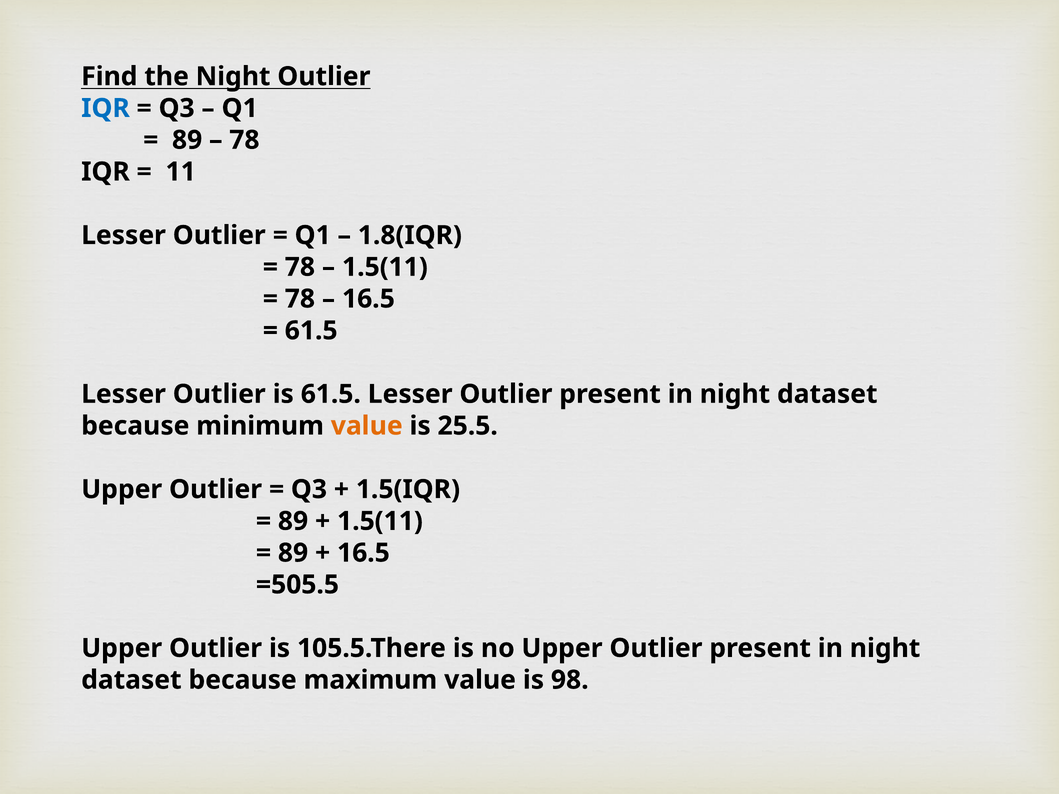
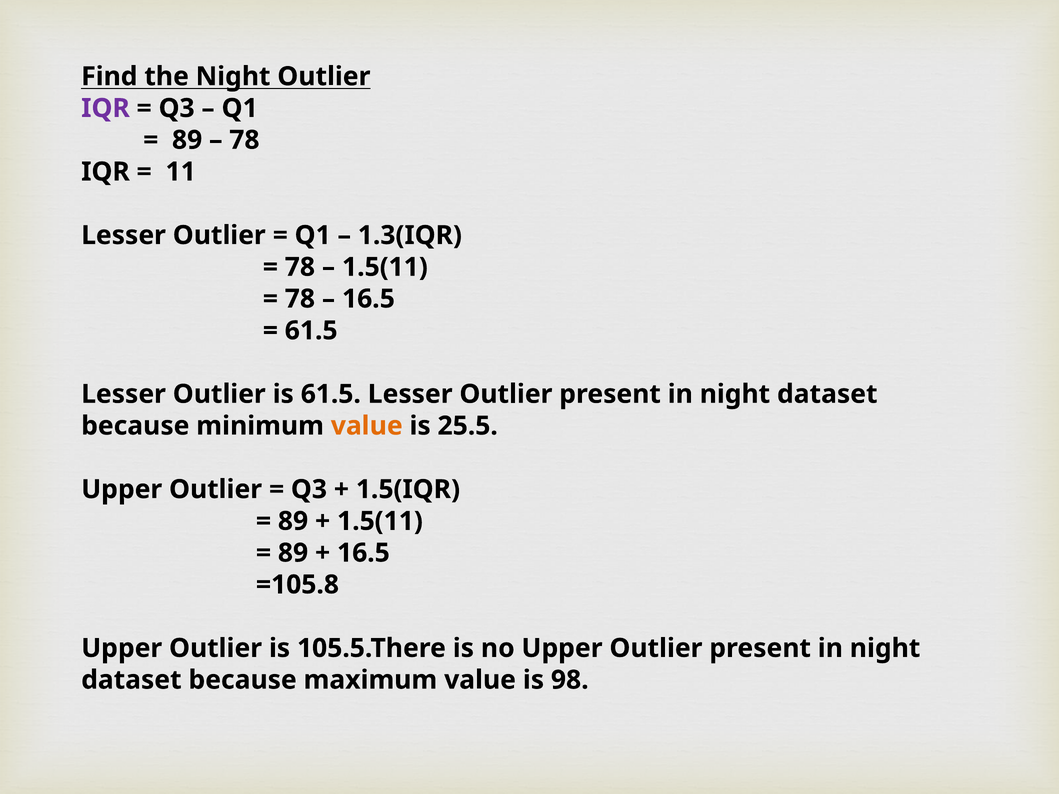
IQR colour: blue -> purple (106, 108)
1.8(IQR: 1.8(IQR -> 1.3(IQR (410, 235)
=505.5: =505.5 -> =105.8 (297, 585)
